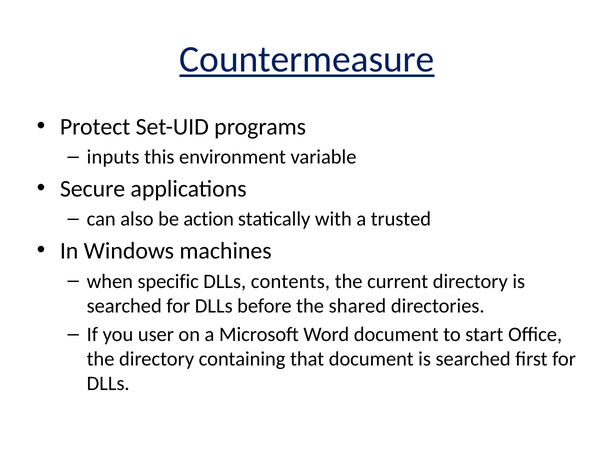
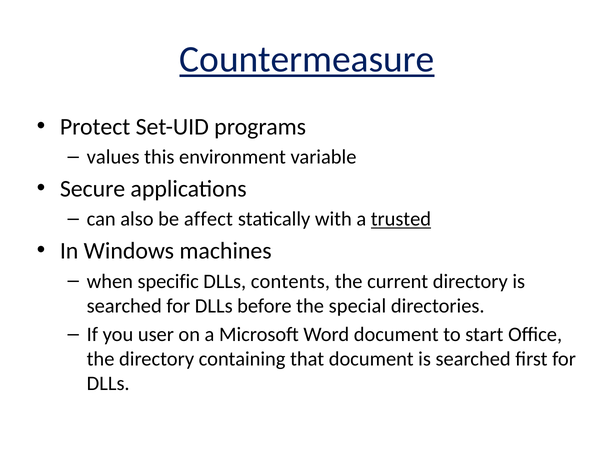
inputs: inputs -> values (113, 157)
action: action -> affect (208, 219)
trusted underline: none -> present (401, 219)
shared: shared -> special (357, 306)
